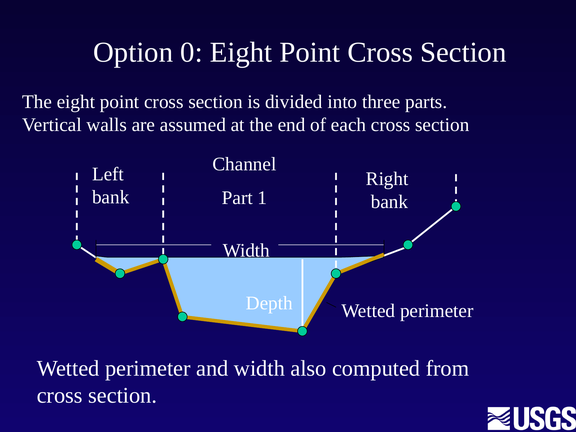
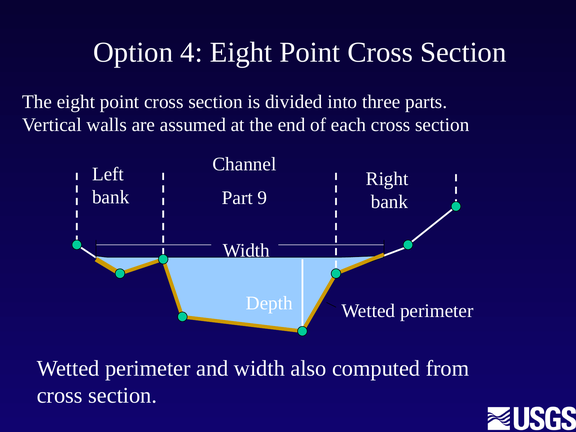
0: 0 -> 4 (192, 52)
1: 1 -> 9 (262, 198)
